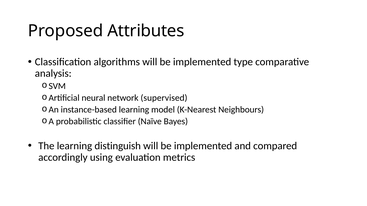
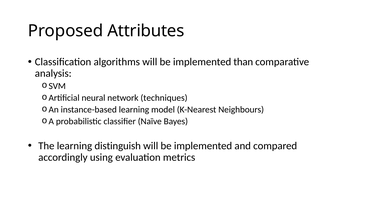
type: type -> than (243, 62)
supervised: supervised -> techniques (164, 98)
